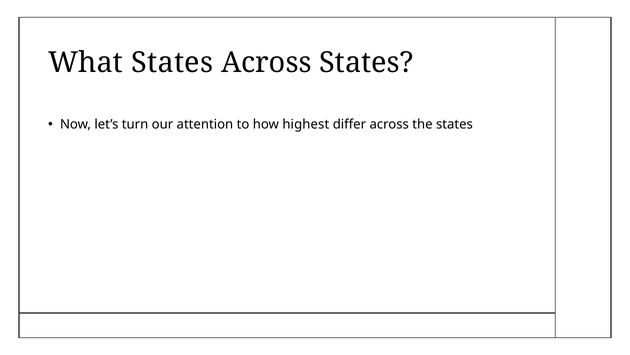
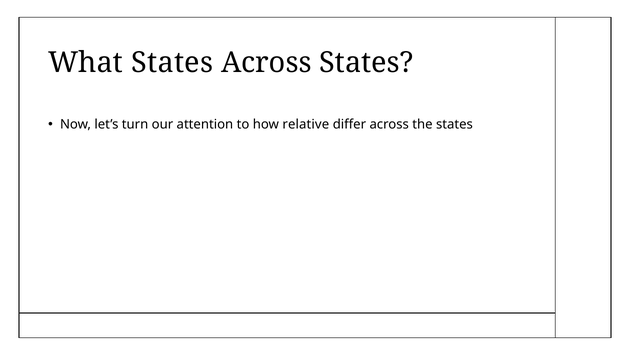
highest: highest -> relative (306, 124)
